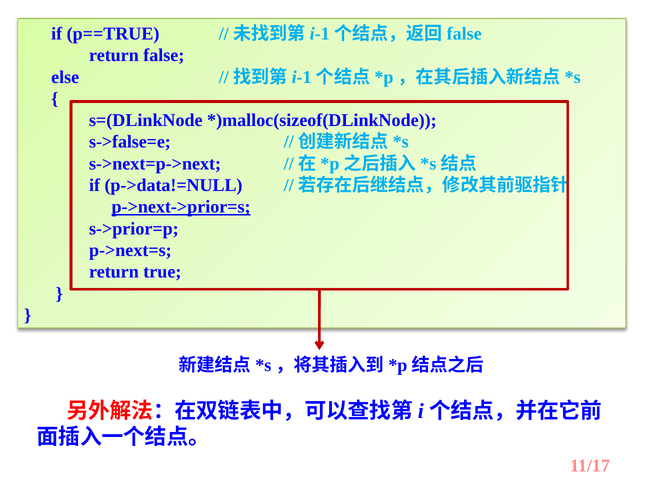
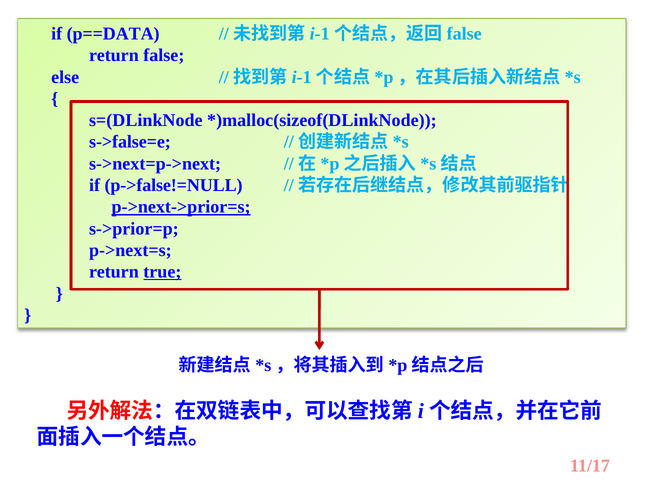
p==TRUE: p==TRUE -> p==DATA (113, 34)
p->data!=NULL: p->data!=NULL -> p->false!=NULL (174, 185)
true underline: none -> present (162, 272)
